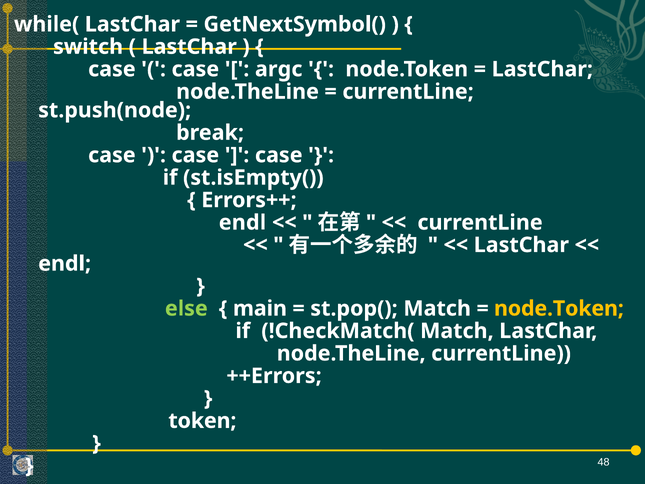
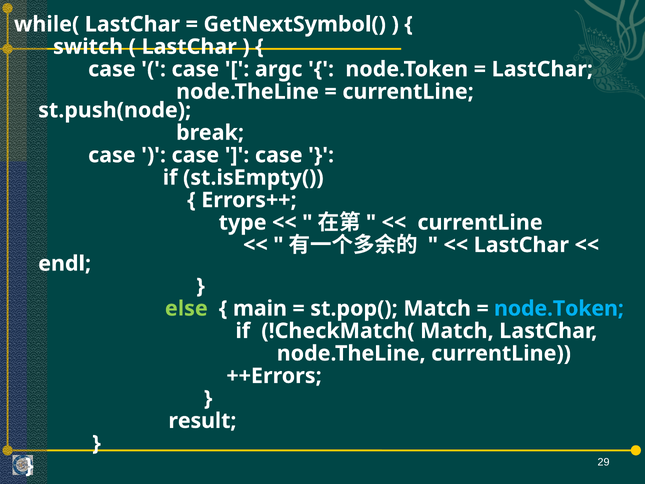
endl: endl -> type (243, 222)
node.Token colour: yellow -> light blue (559, 308)
token: token -> result (202, 421)
48: 48 -> 29 (604, 462)
